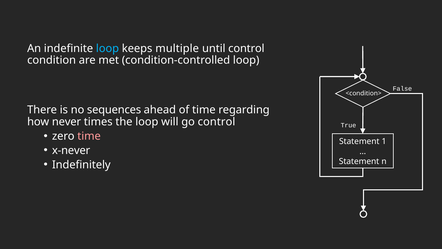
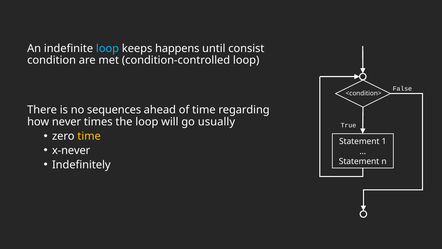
multiple: multiple -> happens (177, 48)
until control: control -> consist (246, 48)
go control: control -> usually (216, 122)
time colour: pink -> yellow (89, 136)
